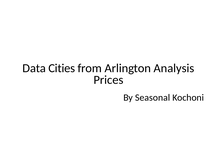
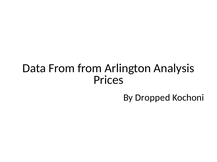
Data Cities: Cities -> From (62, 68)
Seasonal: Seasonal -> Dropped (153, 98)
